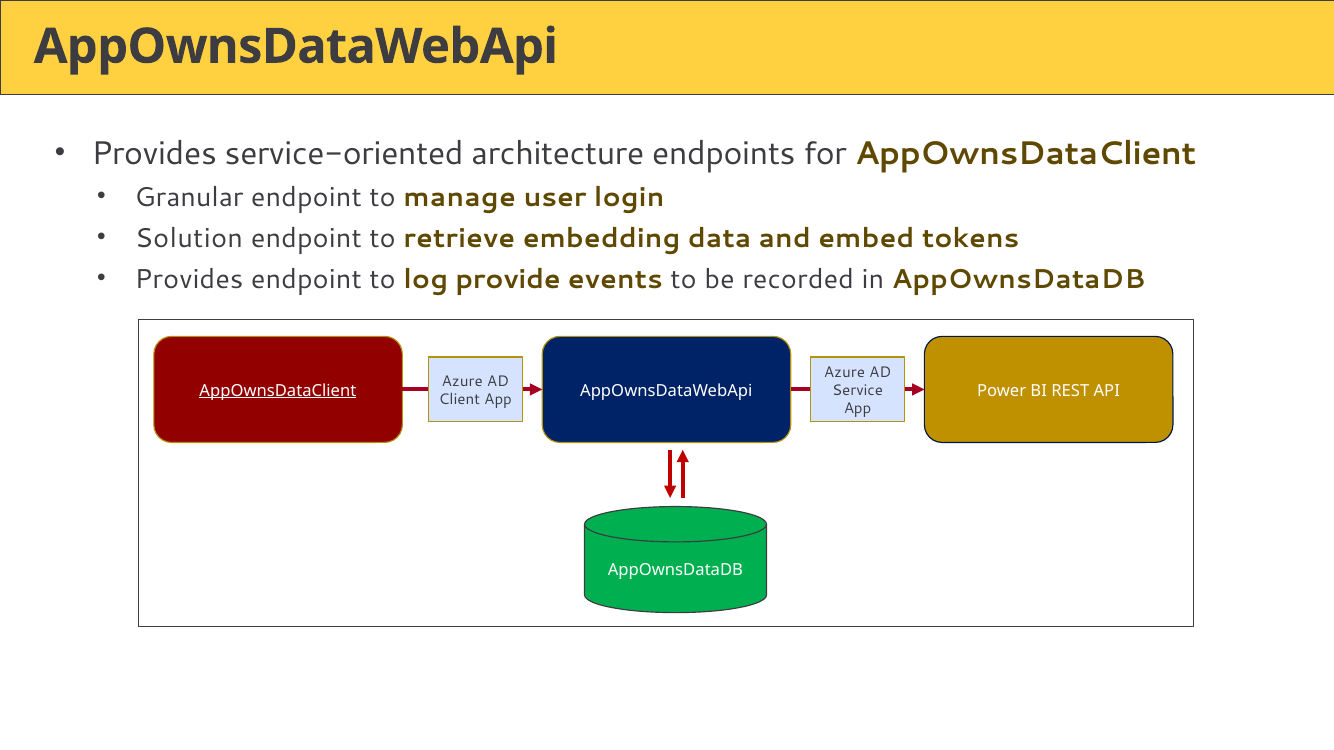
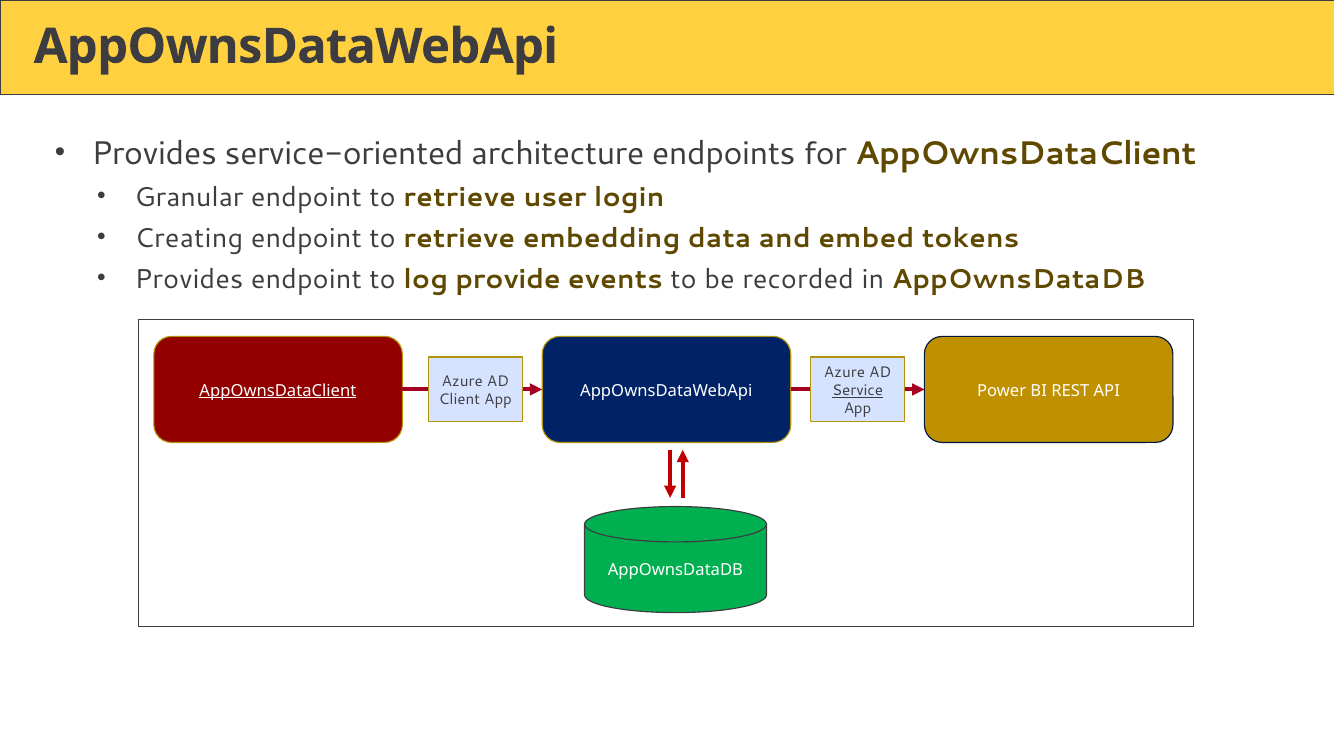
manage: manage -> retrieve (460, 197)
Solution: Solution -> Creating (189, 238)
Service underline: none -> present (858, 391)
